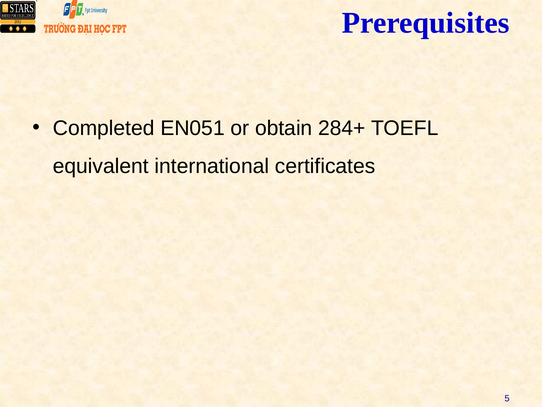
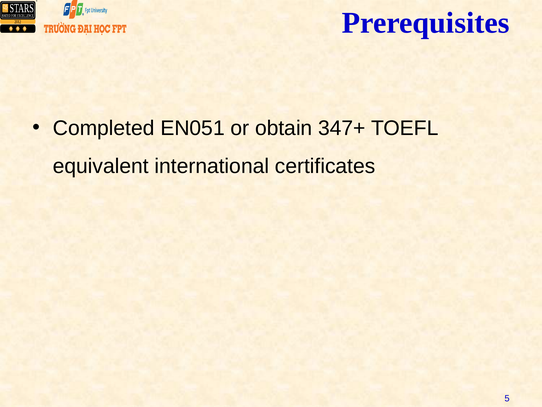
284+: 284+ -> 347+ (342, 128)
